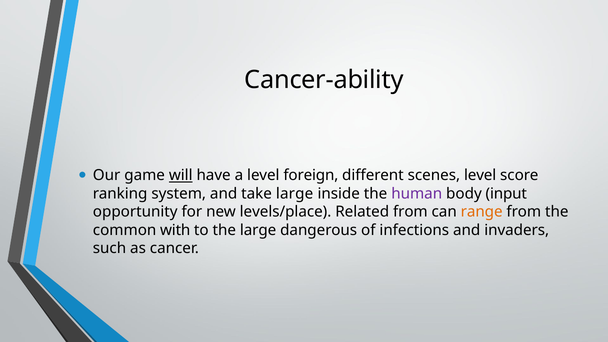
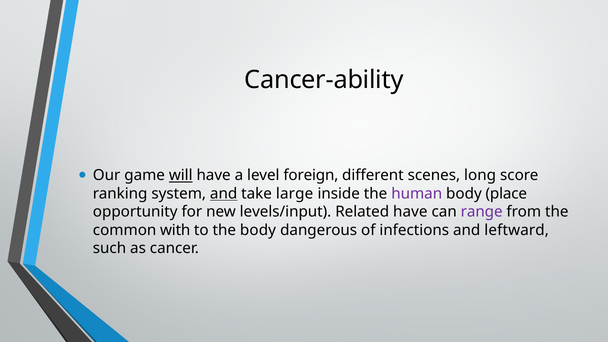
scenes level: level -> long (480, 175)
and underline: none -> present (224, 194)
input: input -> place (506, 194)
levels/place: levels/place -> levels/input (286, 212)
Related from: from -> have (410, 212)
range colour: orange -> purple (482, 212)
the large: large -> body (258, 230)
invaders: invaders -> leftward (517, 230)
